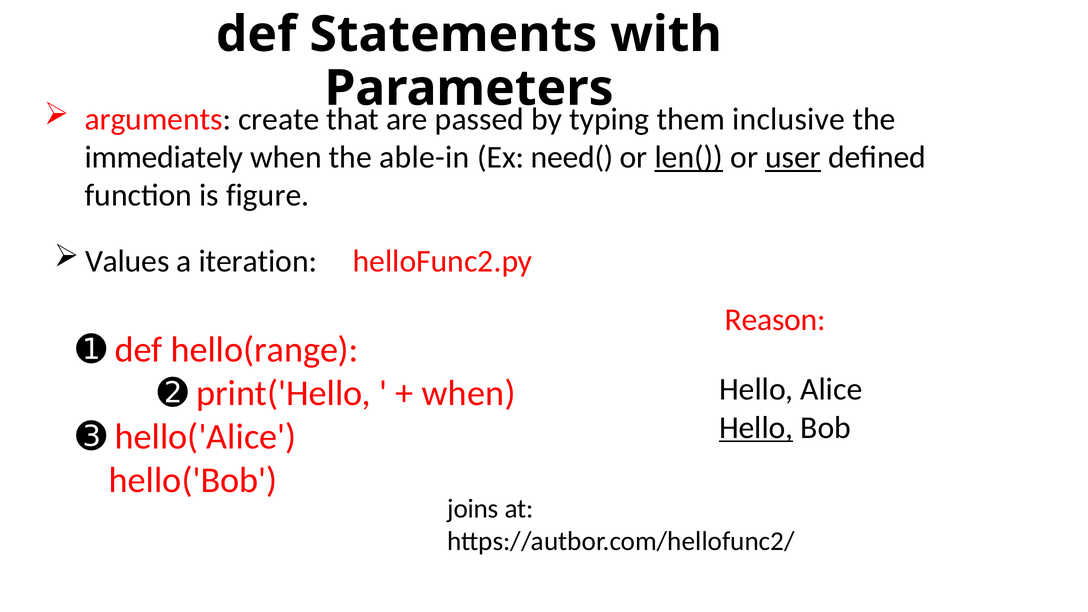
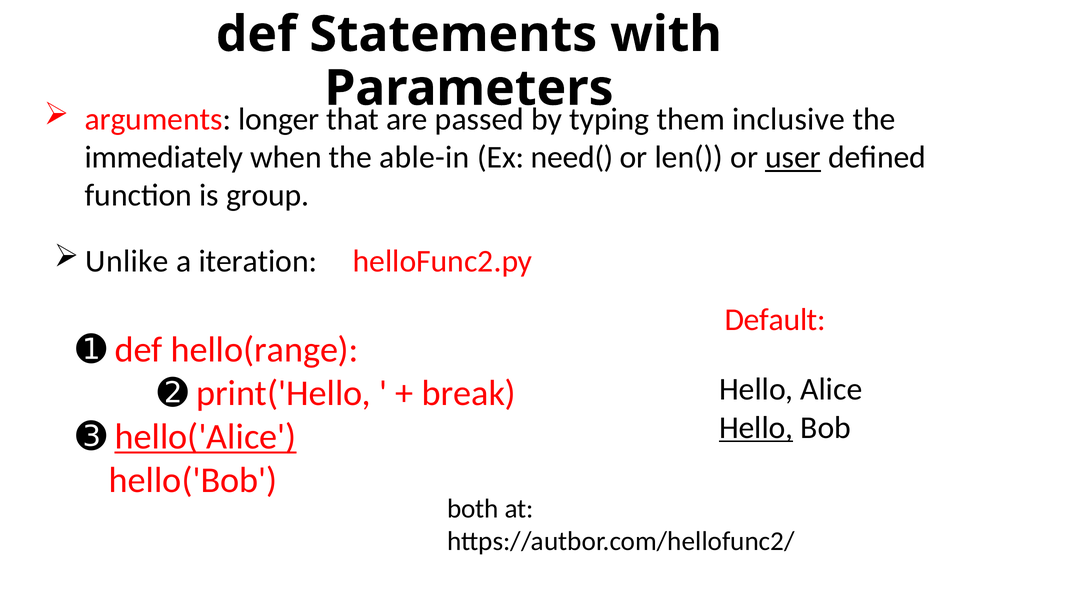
create: create -> longer (279, 119)
len( underline: present -> none (689, 157)
figure: figure -> group (268, 195)
Values: Values -> Unlike (127, 261)
Reason: Reason -> Default (775, 320)
when: when -> break (469, 393)
hello('Alice underline: none -> present (206, 437)
joins: joins -> both (473, 509)
